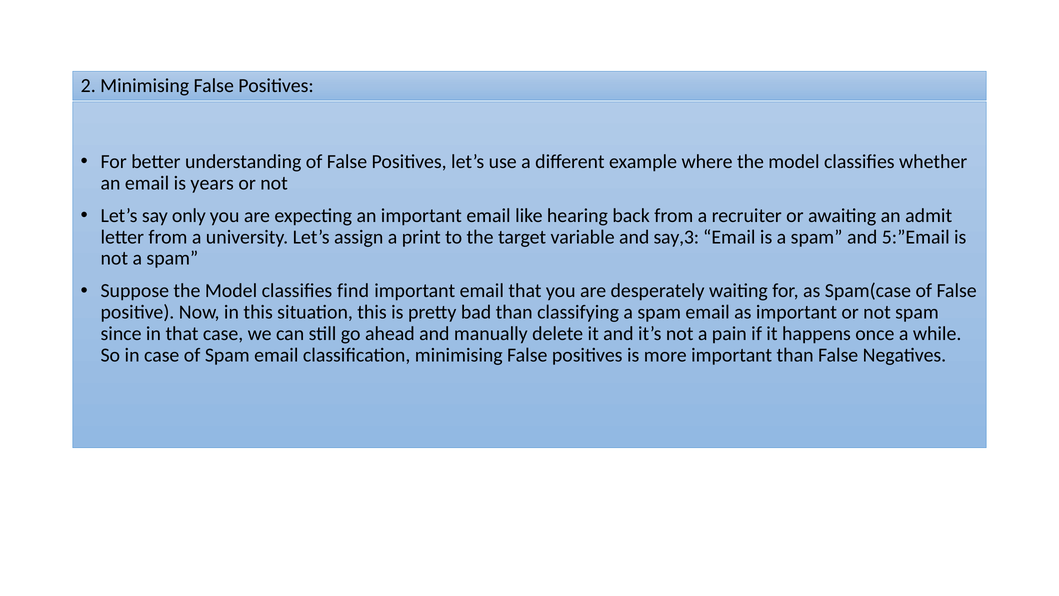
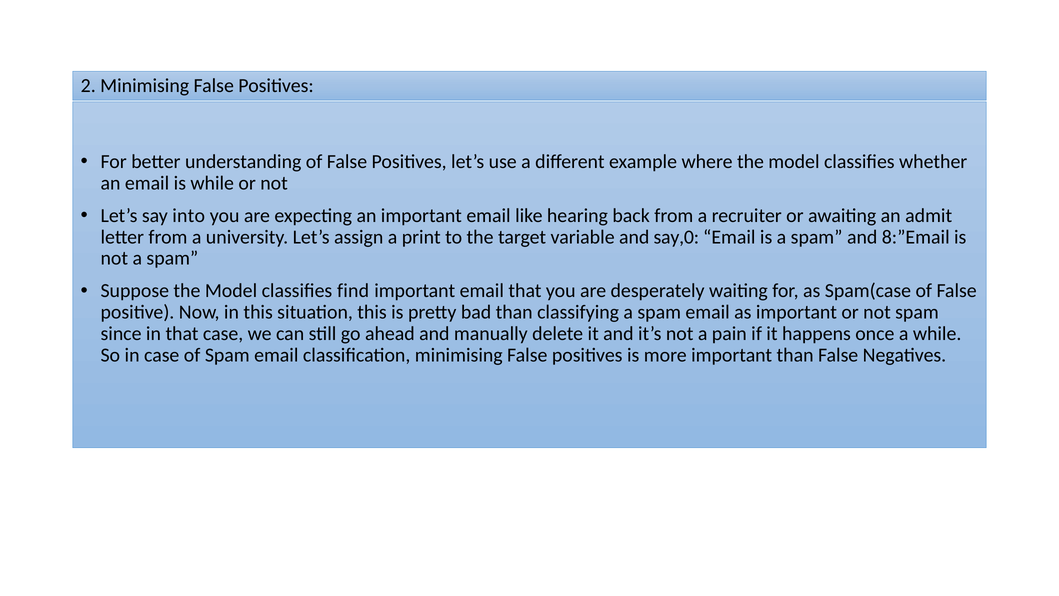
is years: years -> while (212, 183)
only: only -> into (189, 215)
say,3: say,3 -> say,0 (676, 237)
5:”Email: 5:”Email -> 8:”Email (916, 237)
